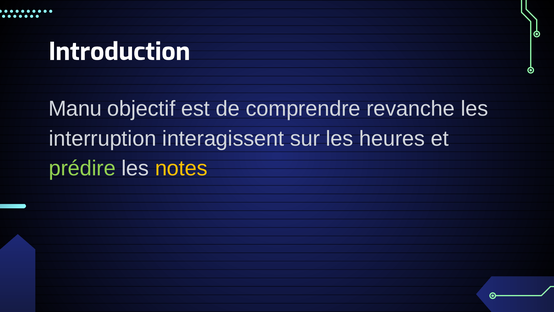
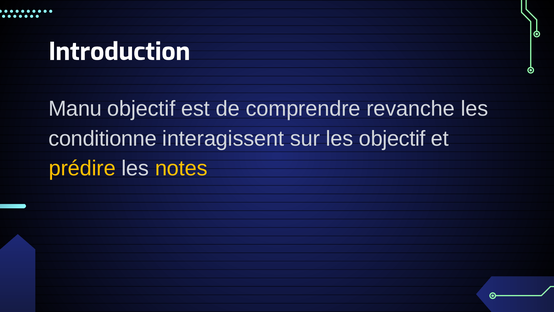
interruption: interruption -> conditionne (103, 138)
les heures: heures -> objectif (392, 138)
prédire colour: light green -> yellow (82, 168)
